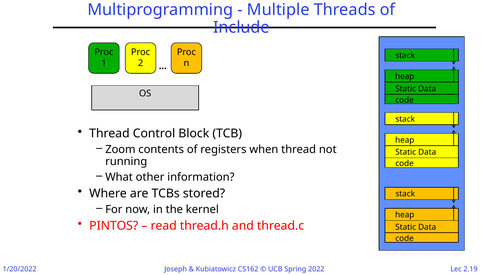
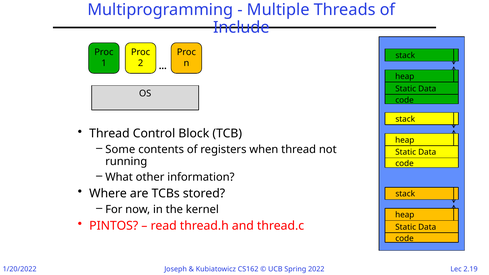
Zoom: Zoom -> Some (120, 149)
